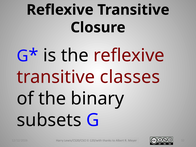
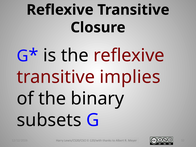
classes: classes -> implies (130, 77)
